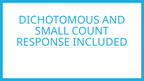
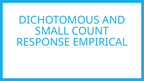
INCLUDED: INCLUDED -> EMPIRICAL (100, 42)
